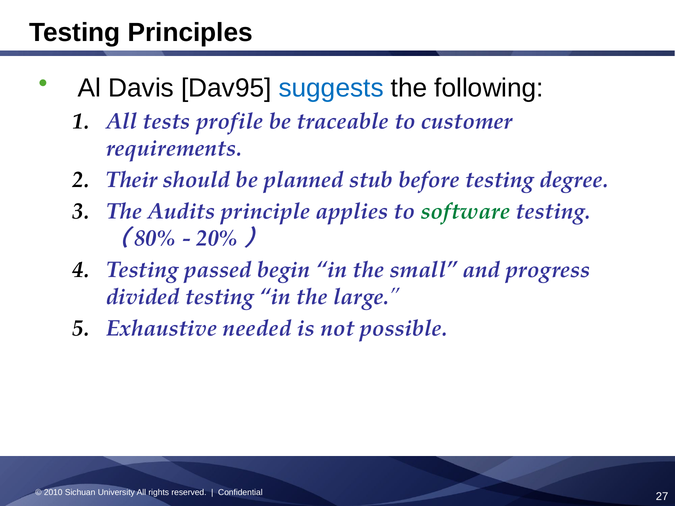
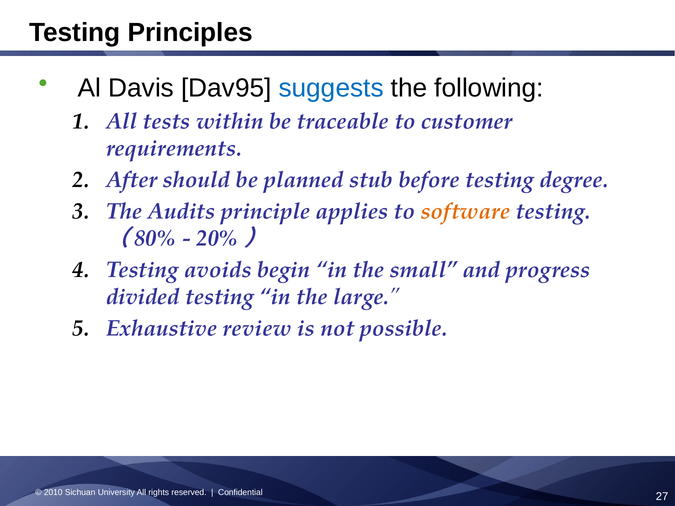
profile: profile -> within (230, 121)
Their: Their -> After (132, 180)
software colour: green -> orange (465, 211)
passed: passed -> avoids (218, 270)
needed: needed -> review (257, 328)
